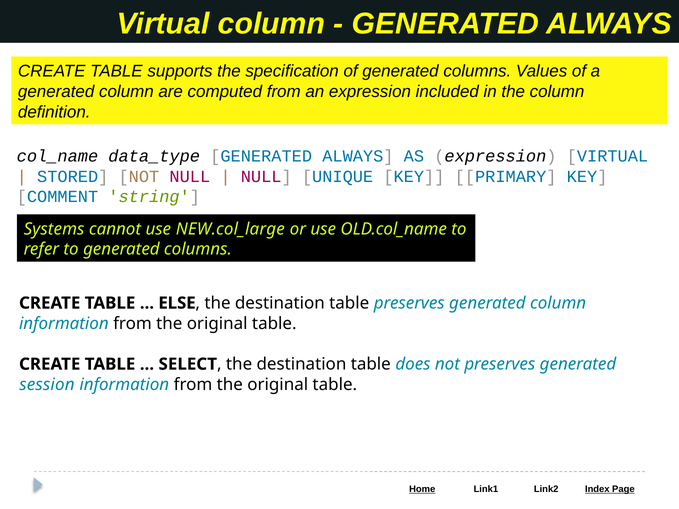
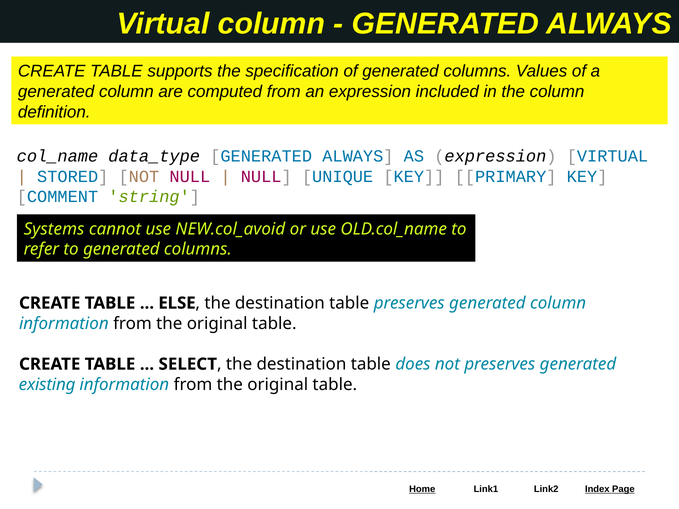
NEW.col_large: NEW.col_large -> NEW.col_avoid (230, 229)
session: session -> existing (47, 385)
